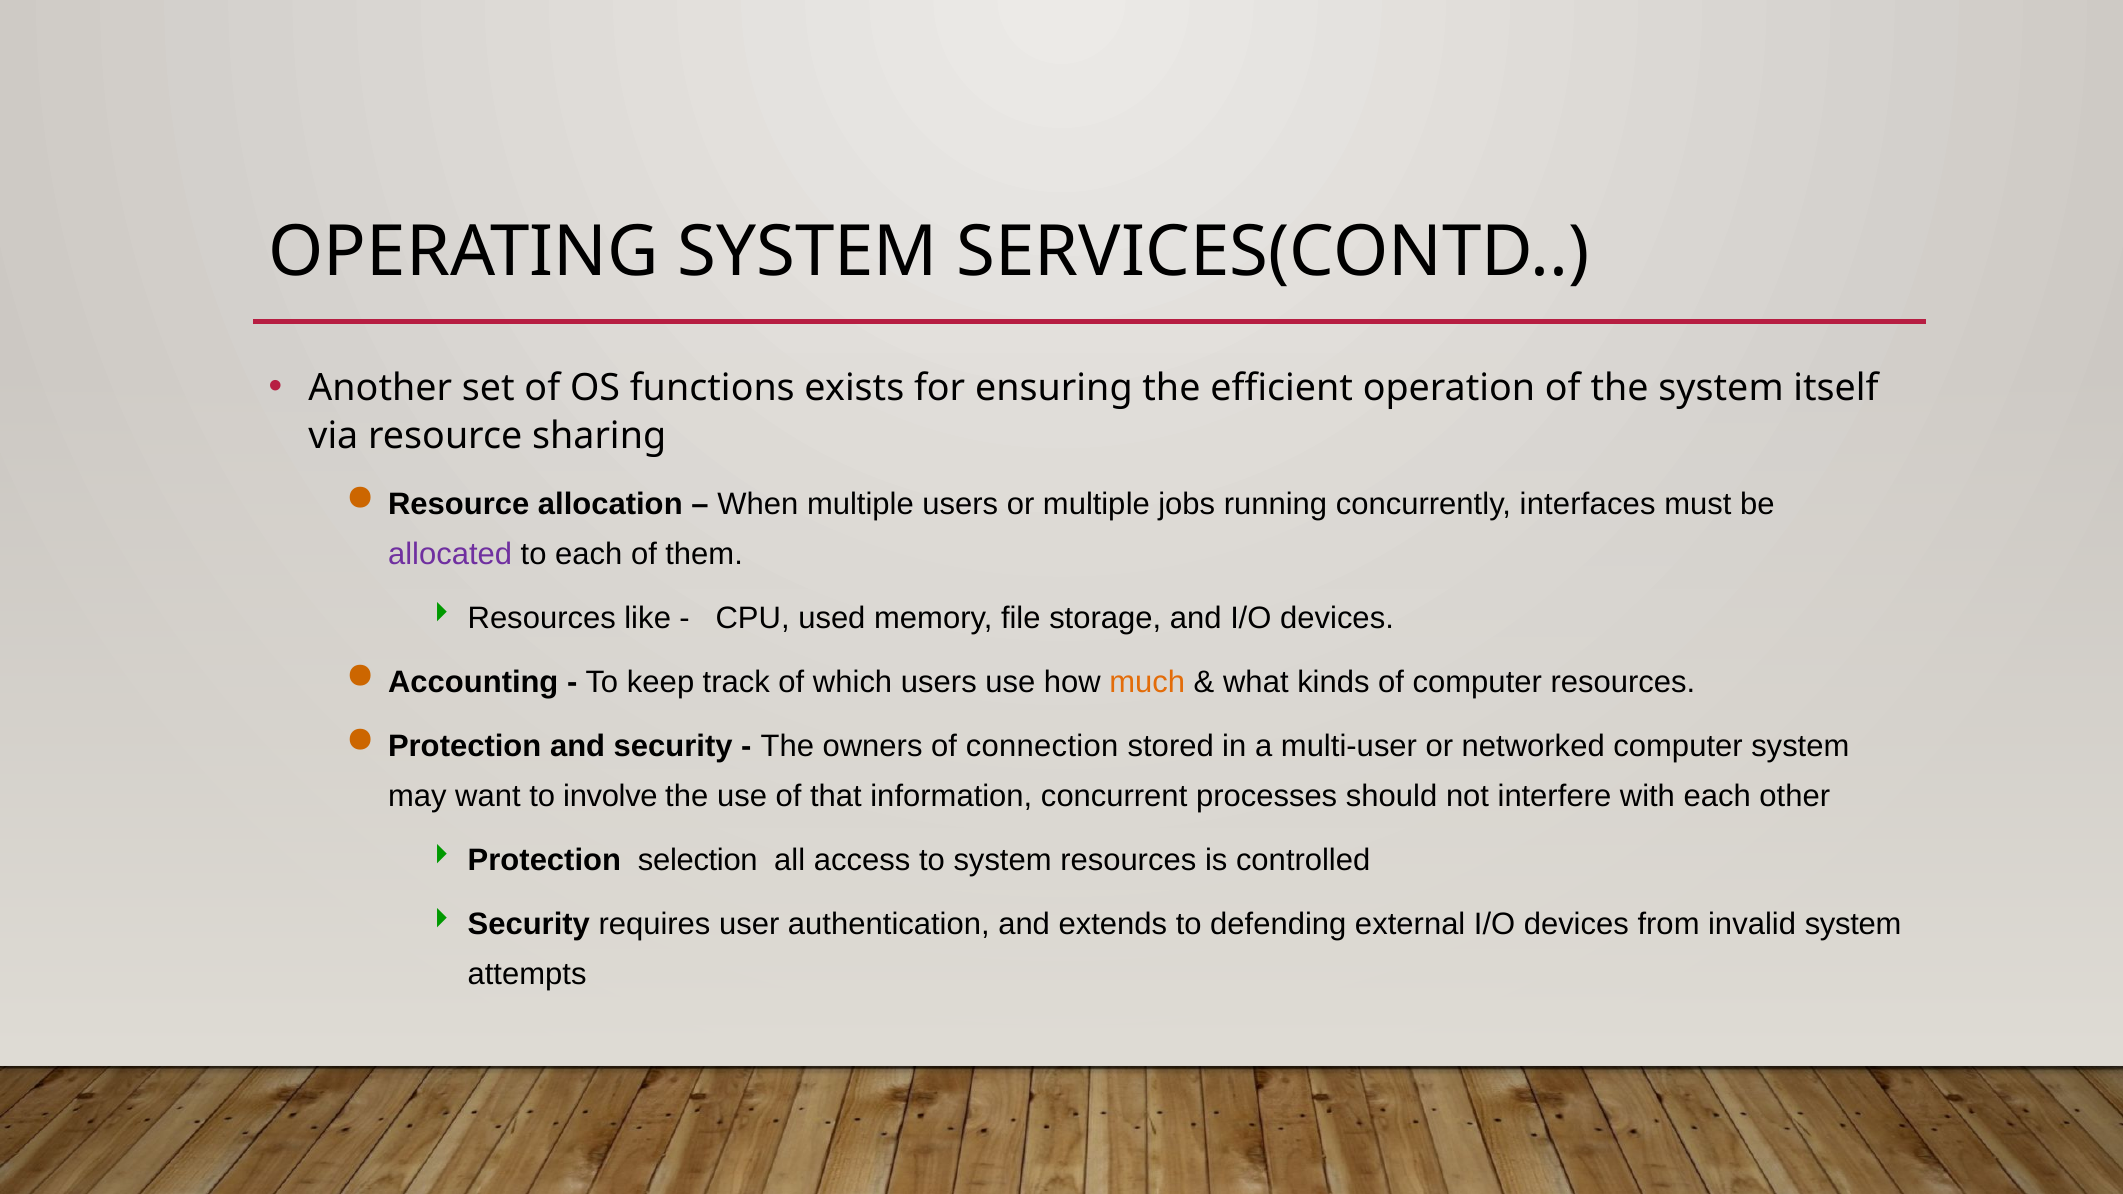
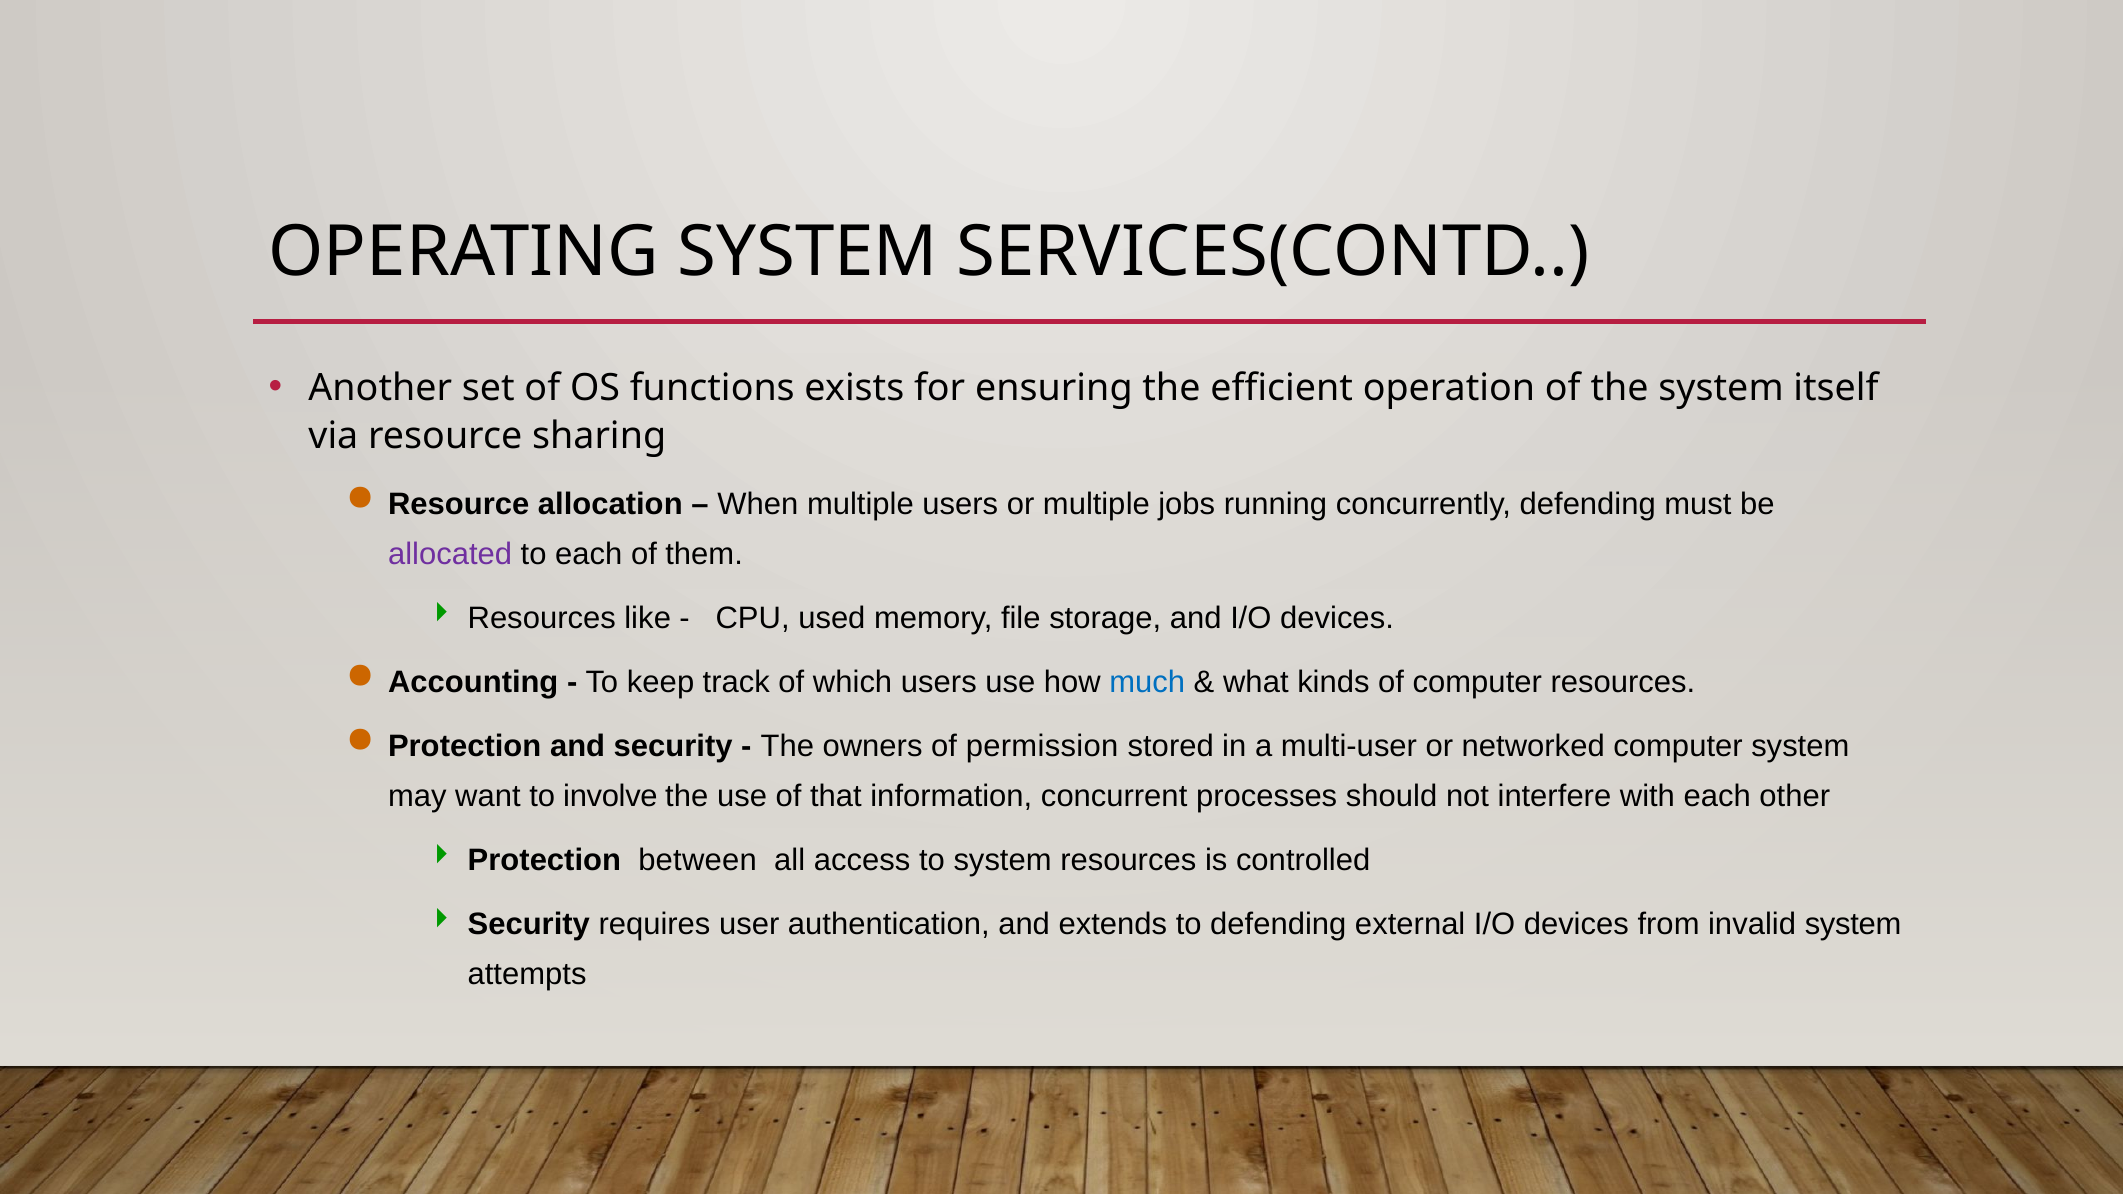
concurrently interfaces: interfaces -> defending (1588, 504)
much colour: orange -> blue (1147, 682)
connection: connection -> permission (1042, 746)
selection: selection -> between (698, 861)
